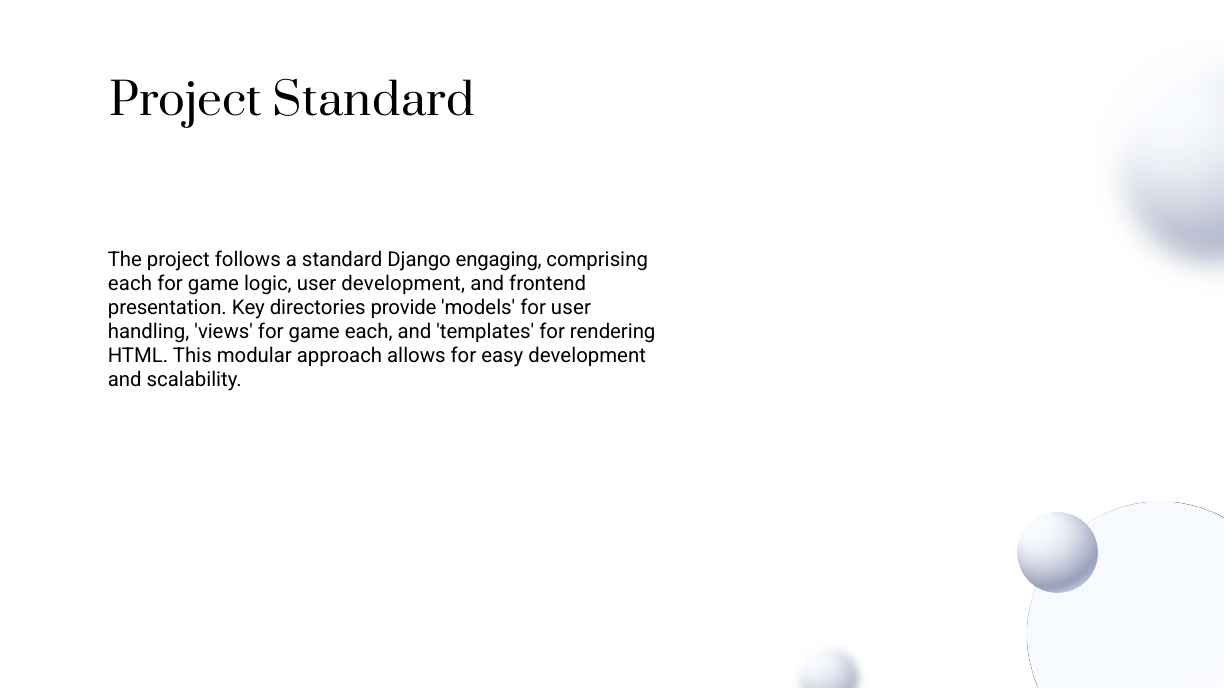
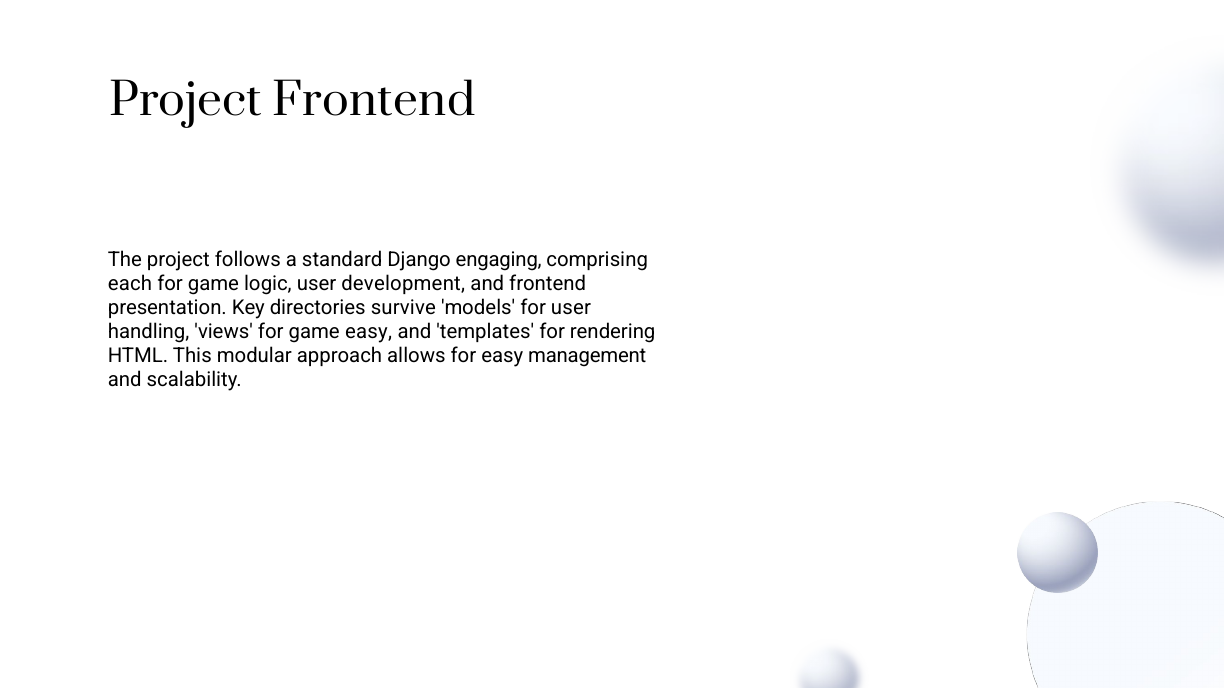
Project Standard: Standard -> Frontend (374, 101)
provide: provide -> survive (403, 308)
game each: each -> easy (369, 332)
easy development: development -> management (587, 356)
